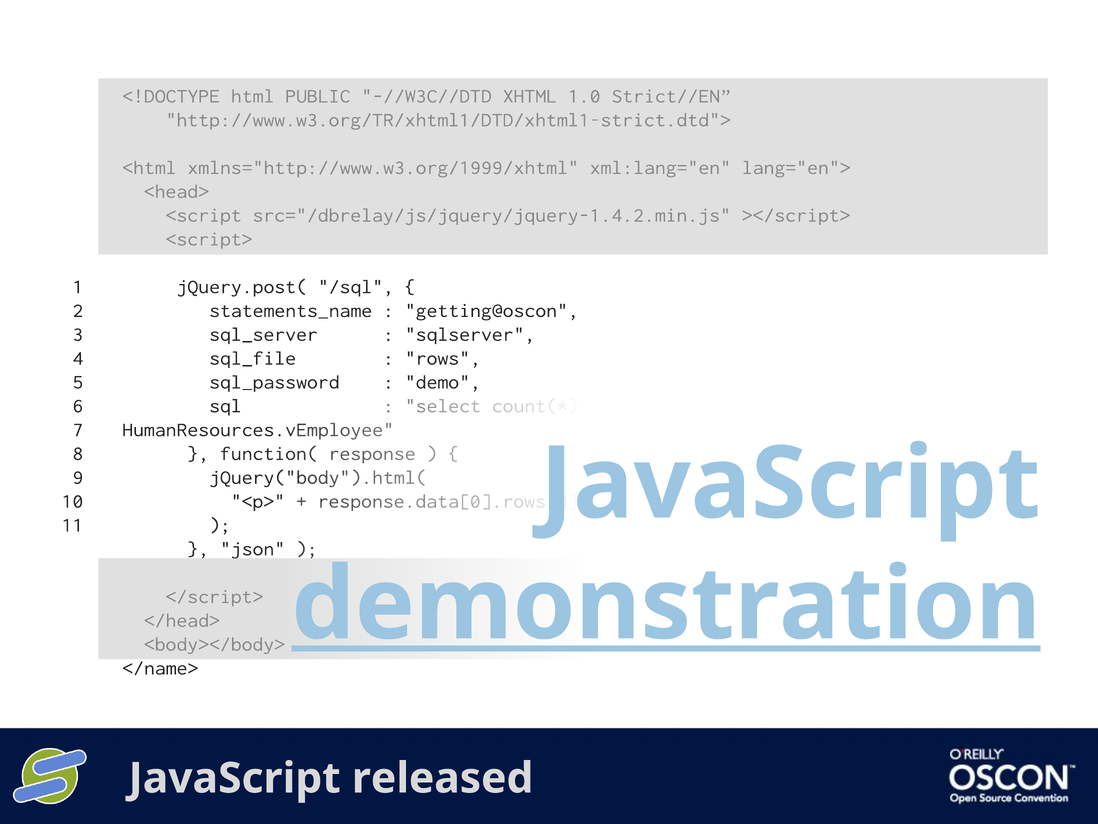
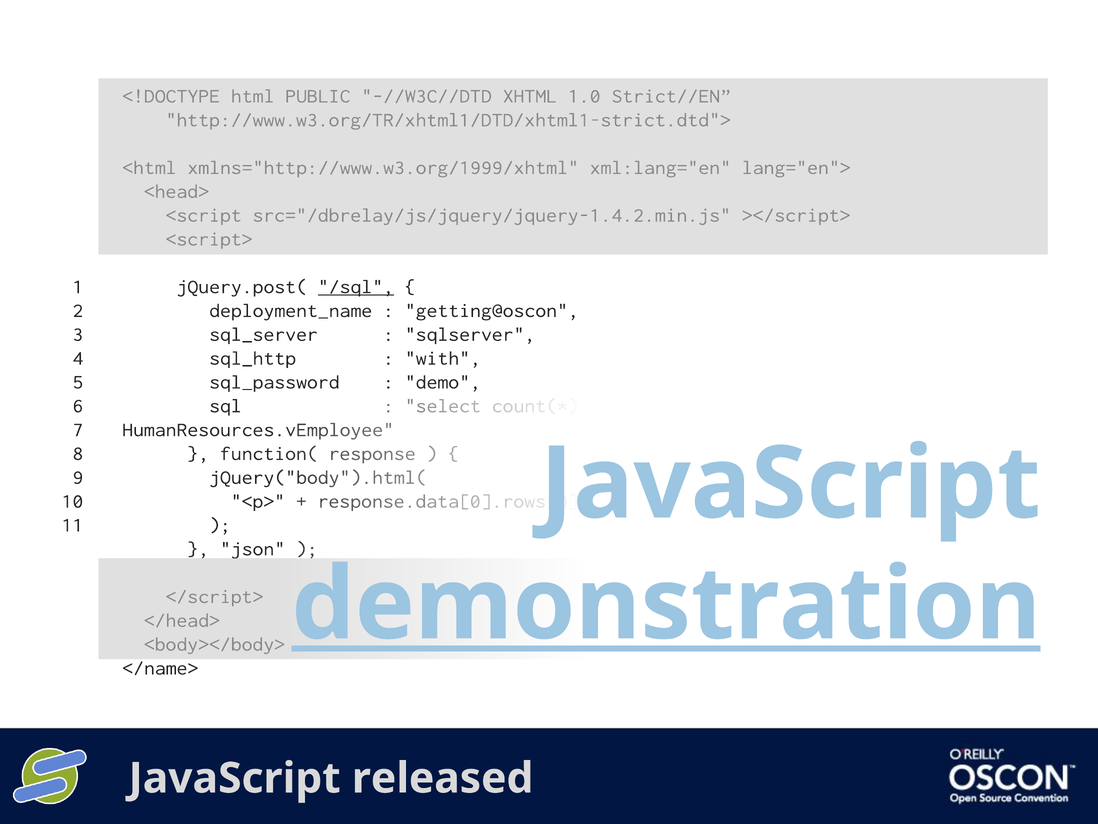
/sql underline: none -> present (356, 286)
statements_name: statements_name -> deployment_name (291, 310)
sql_file: sql_file -> sql_http (253, 358)
rows: rows -> with (443, 358)
